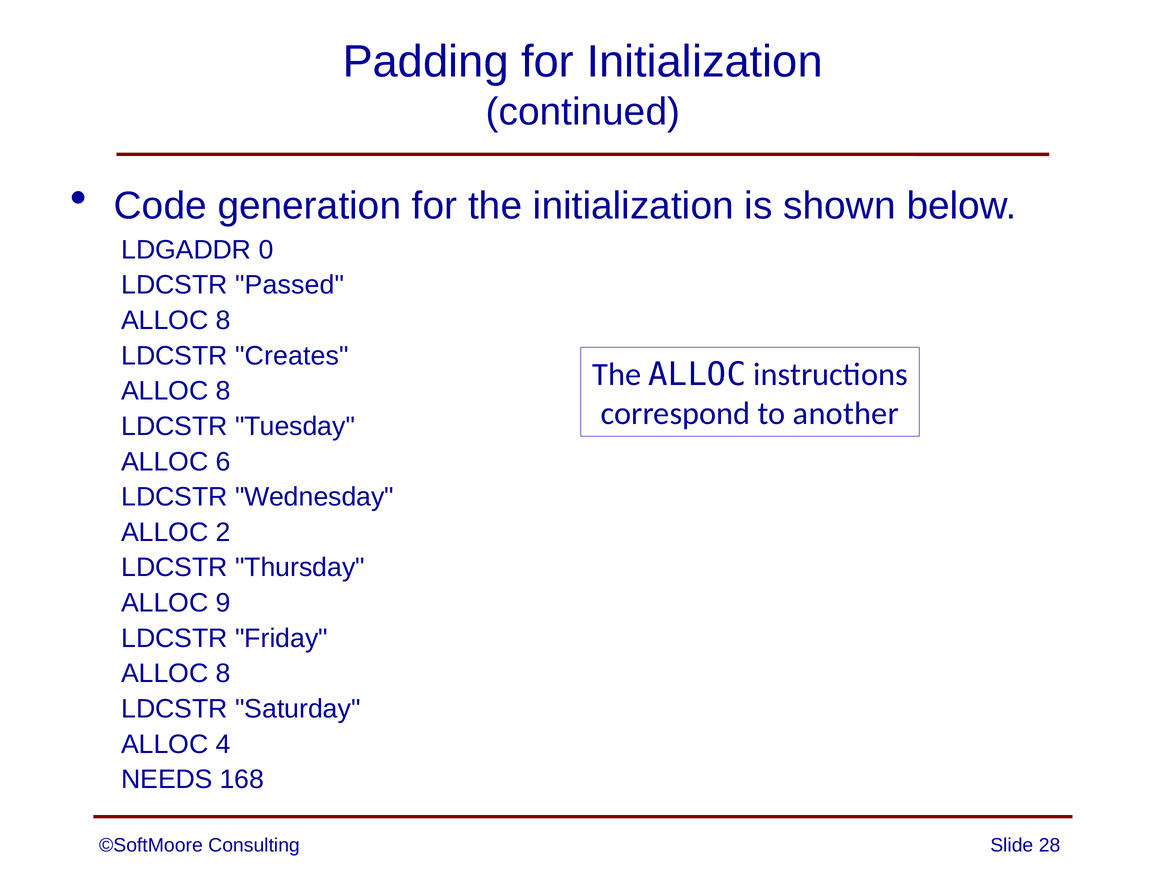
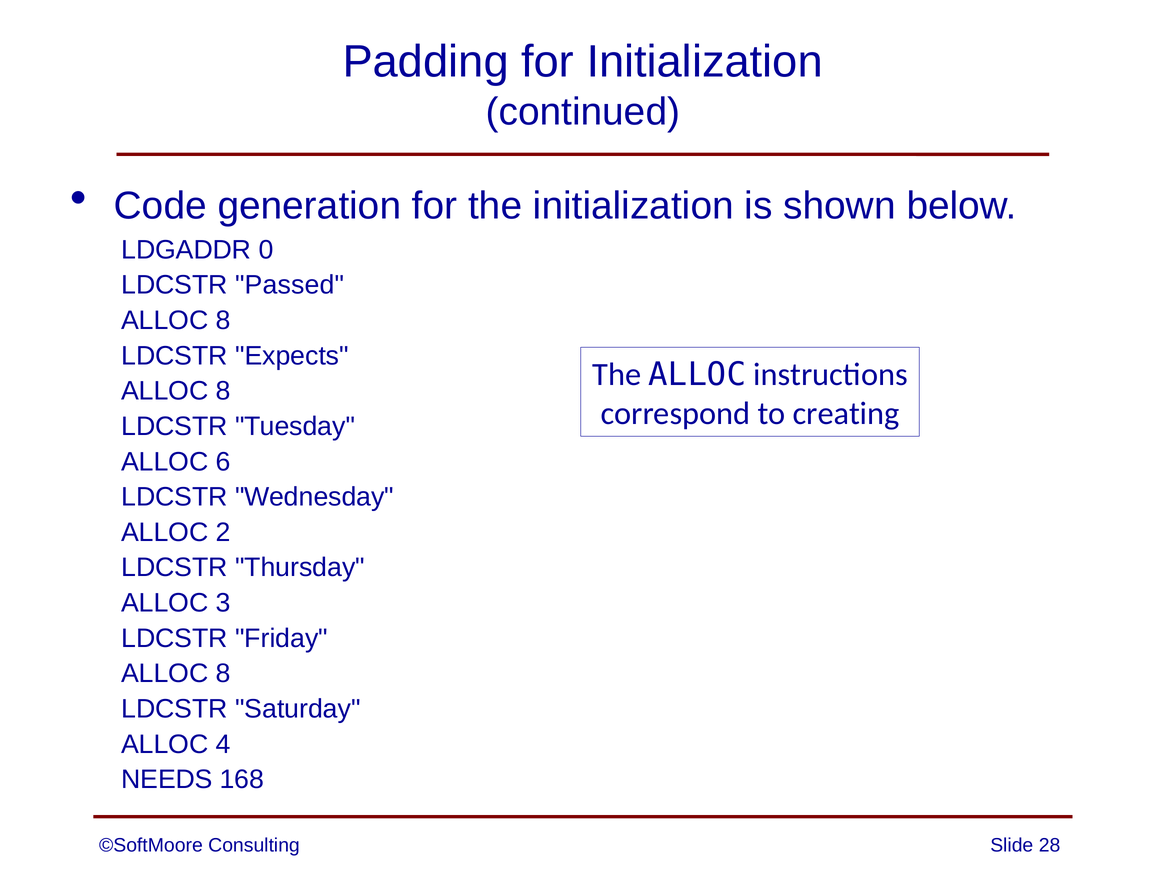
Creates: Creates -> Expects (292, 356)
another: another -> creating (846, 413)
9: 9 -> 3 (223, 603)
